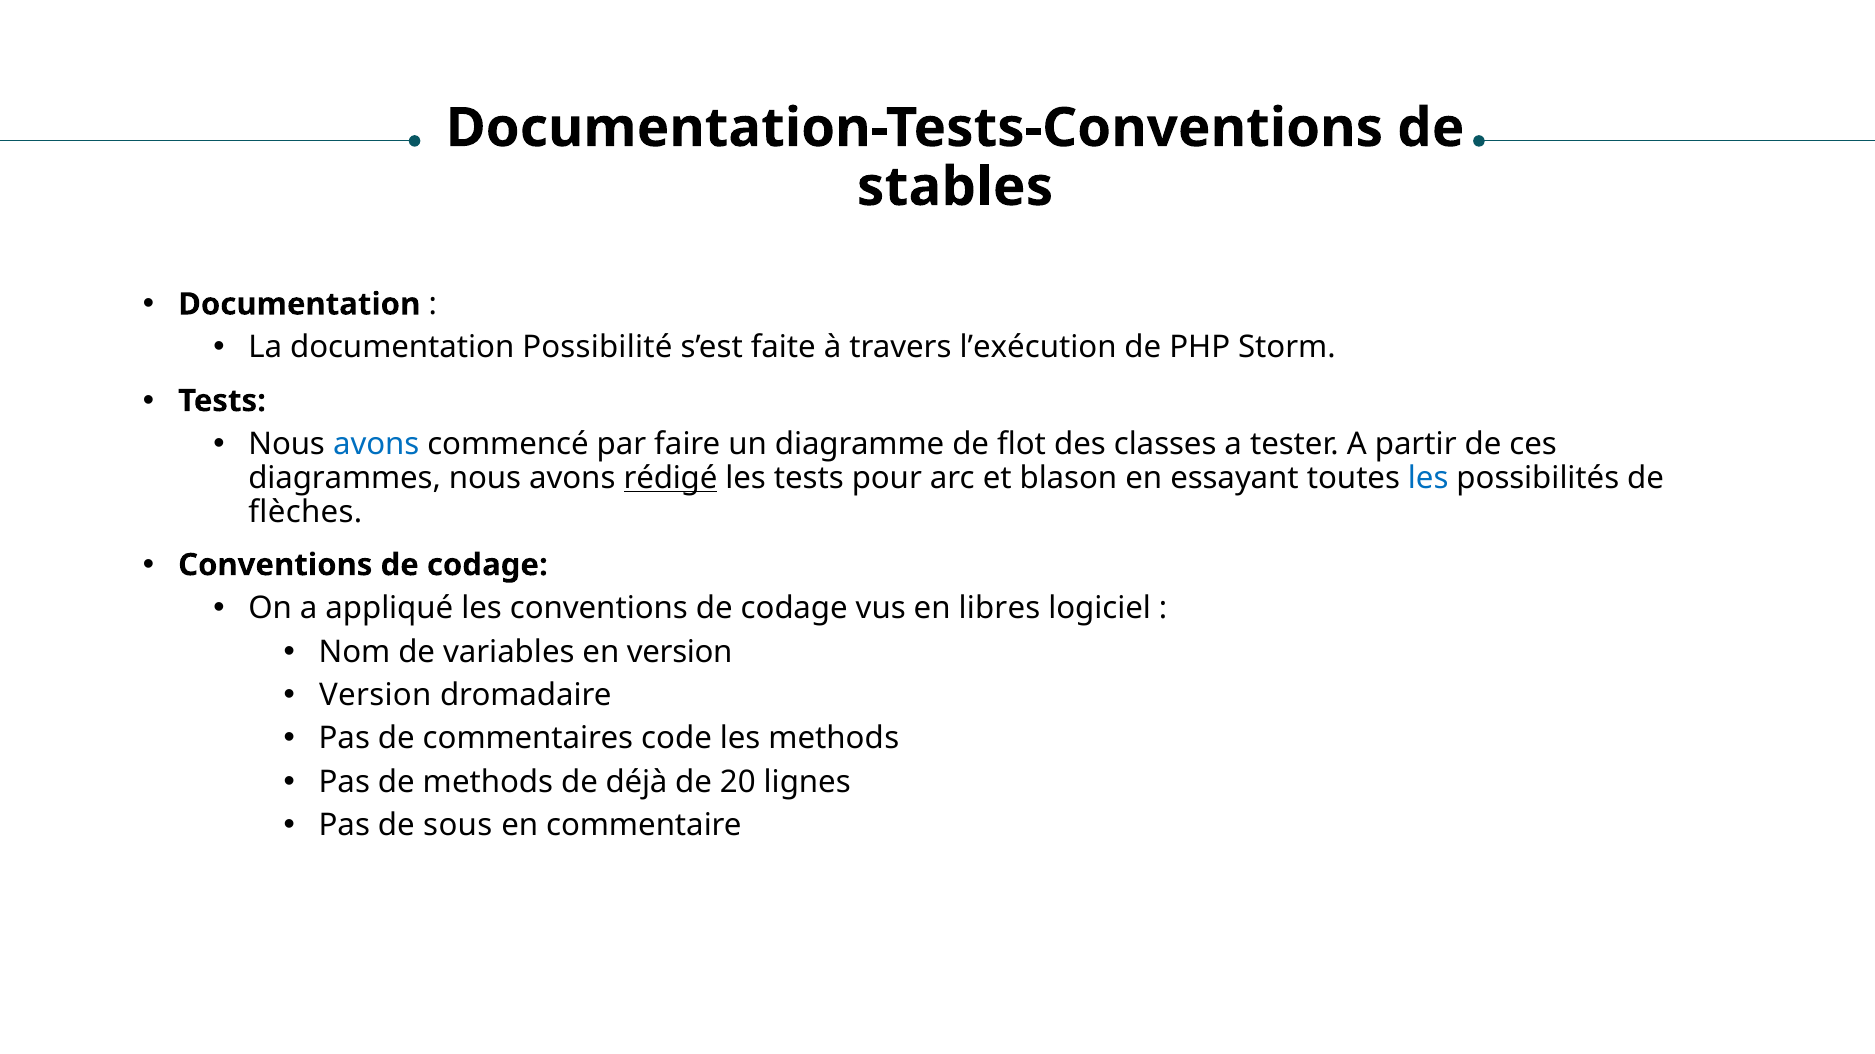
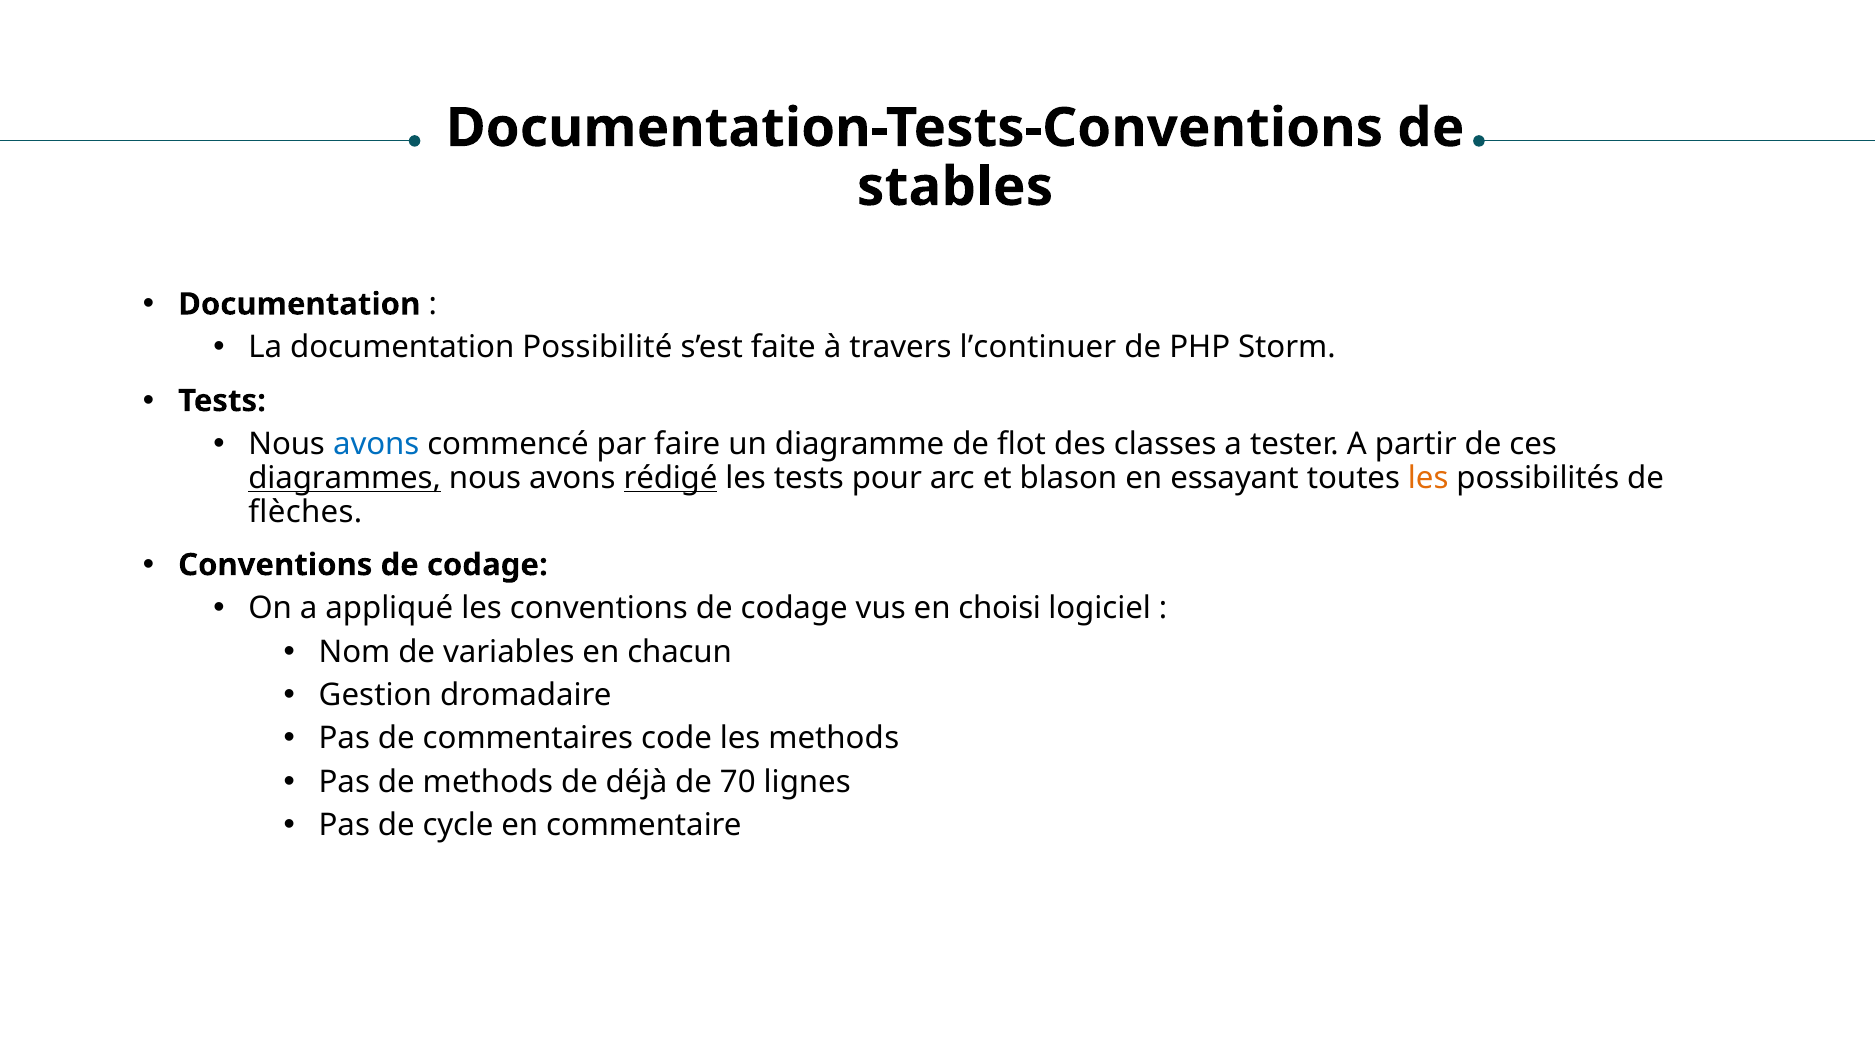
l’exécution: l’exécution -> l’continuer (1038, 348)
diagrammes underline: none -> present (345, 478)
les colour: blue -> orange (1428, 478)
libres: libres -> choisi (1000, 609)
en version: version -> chacun (680, 652)
Version: Version -> Gestion (375, 696)
20: 20 -> 70 (738, 783)
sous: sous -> cycle (458, 826)
